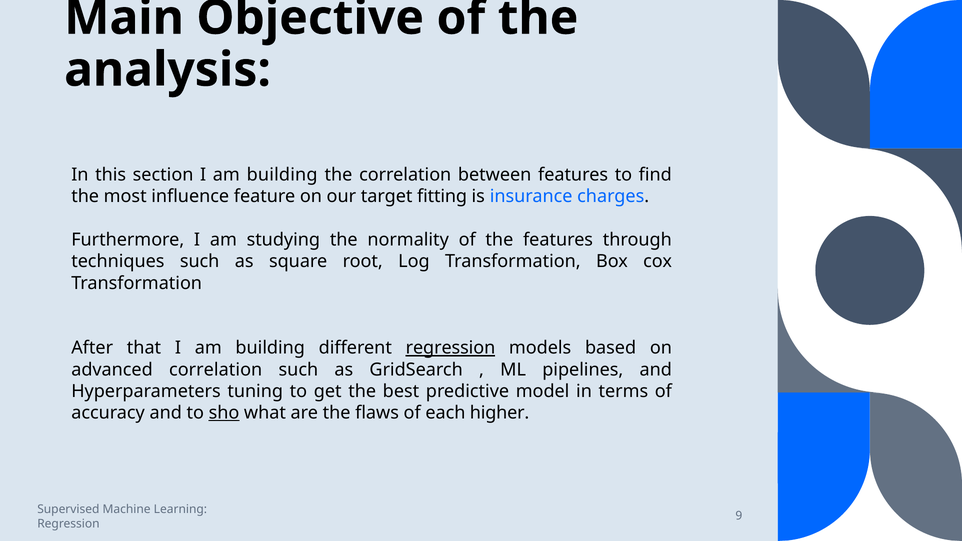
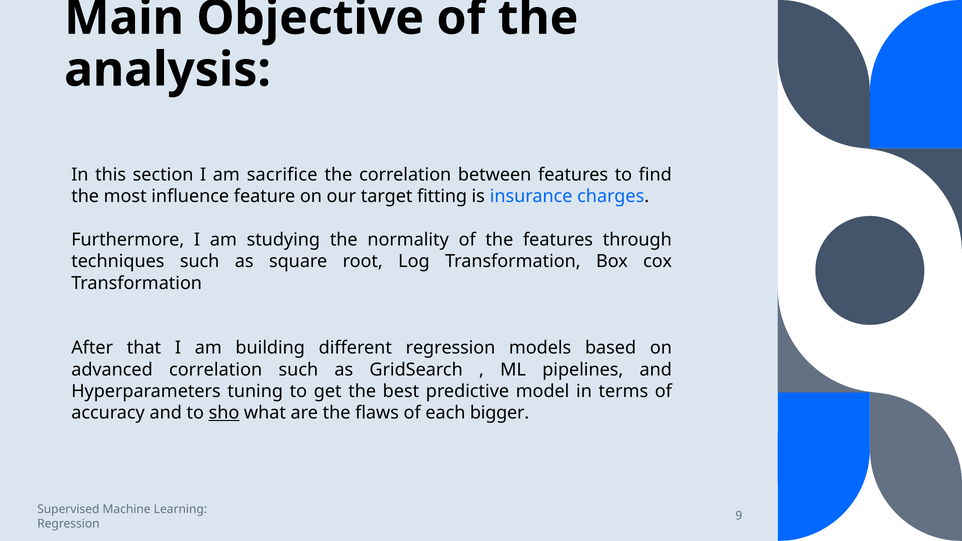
section I am building: building -> sacrifice (282, 175)
regression underline: present -> none (450, 348)
higher: higher -> bigger (500, 413)
